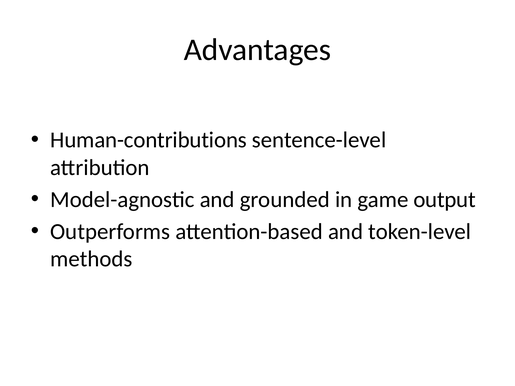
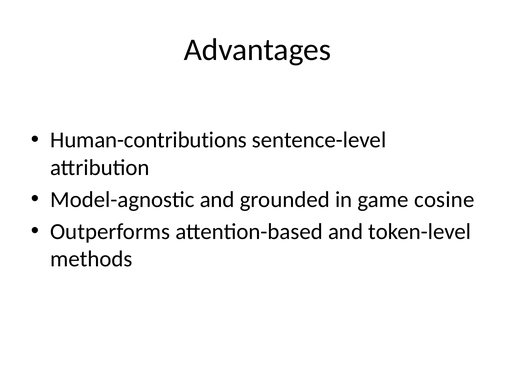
output: output -> cosine (444, 200)
